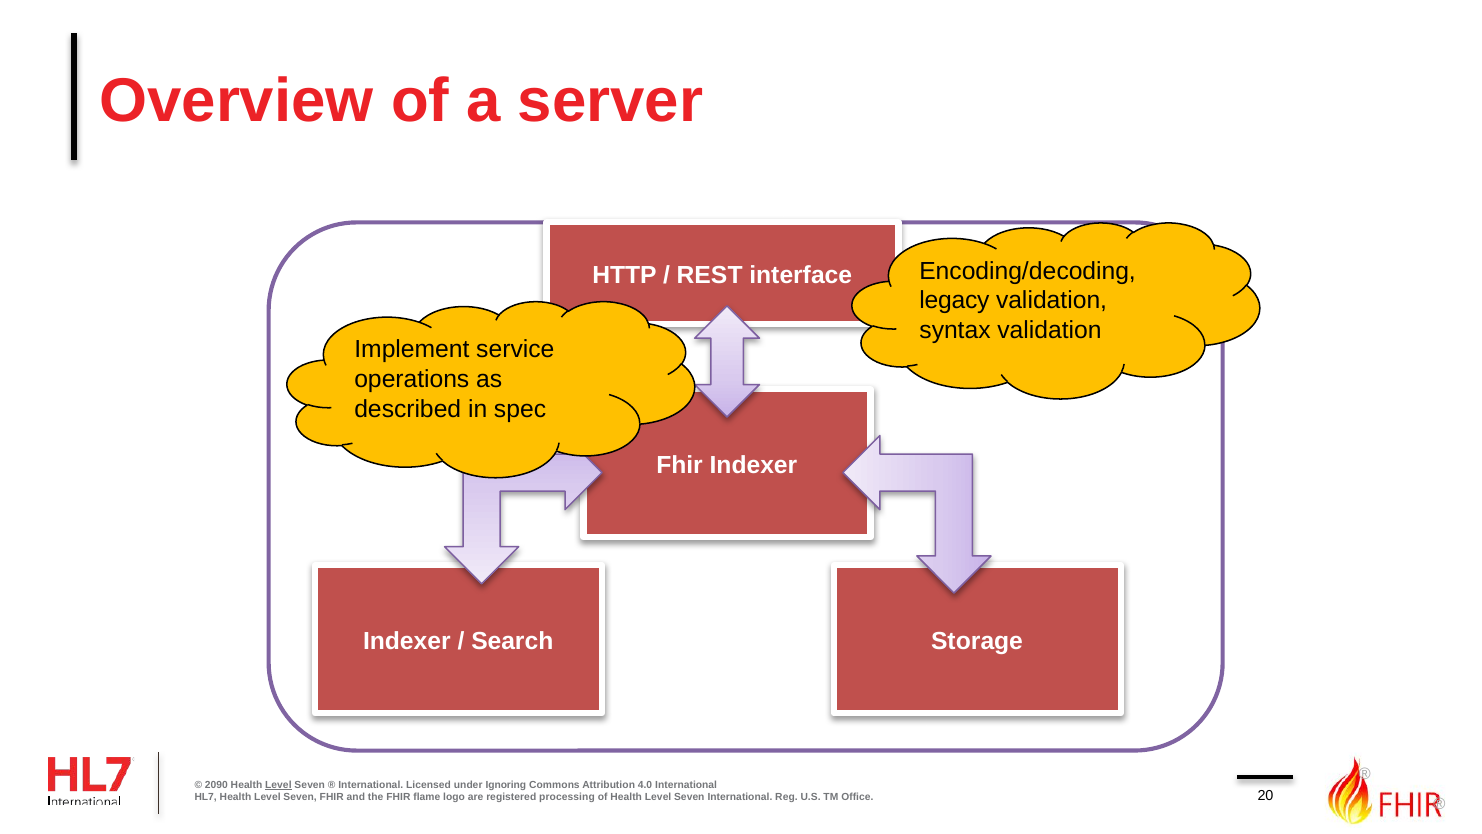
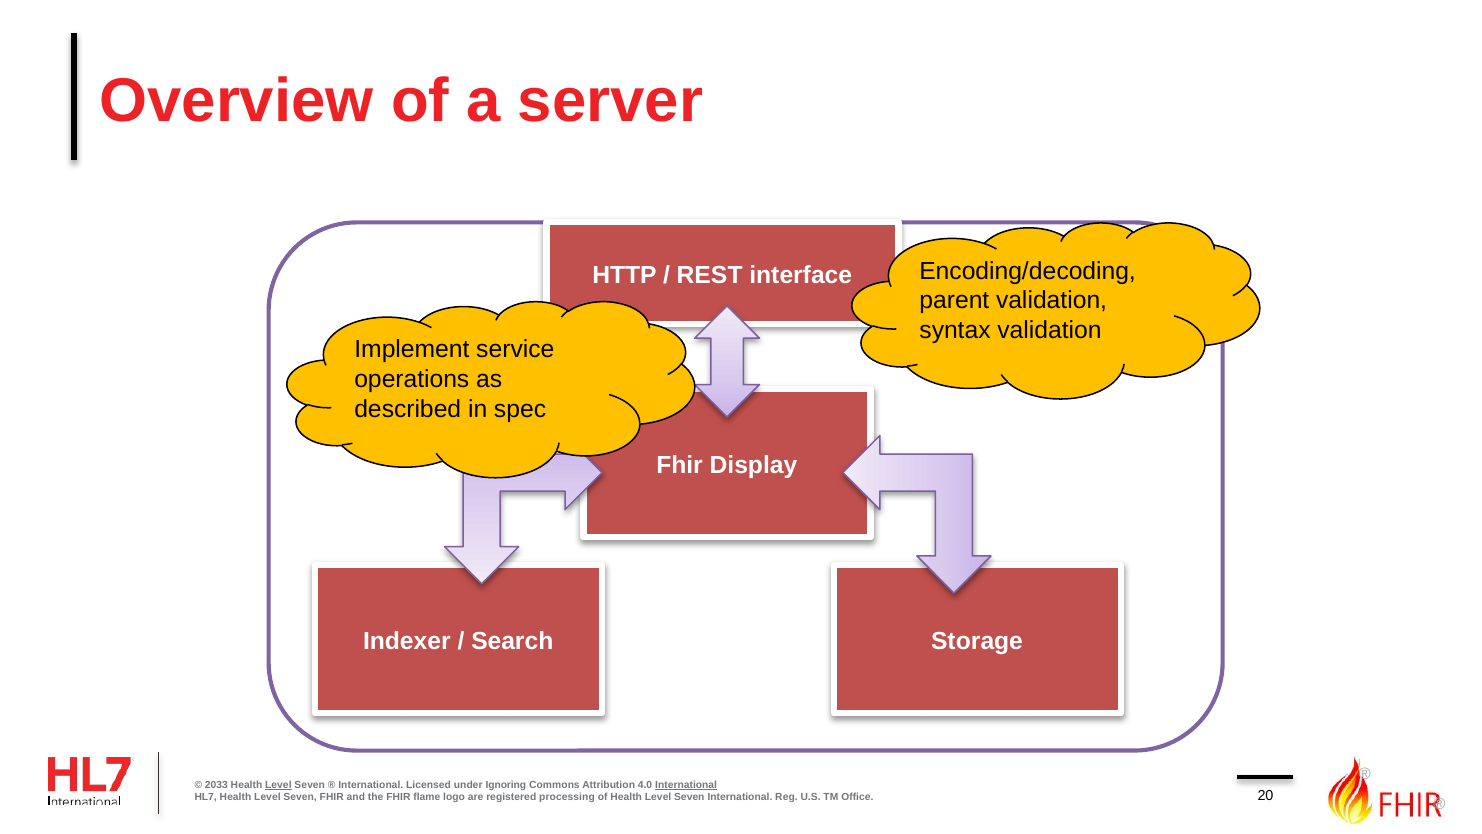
legacy: legacy -> parent (954, 301)
Indexer: Indexer -> Display (753, 465)
2090: 2090 -> 2033 (216, 785)
International underline: none -> present (686, 785)
